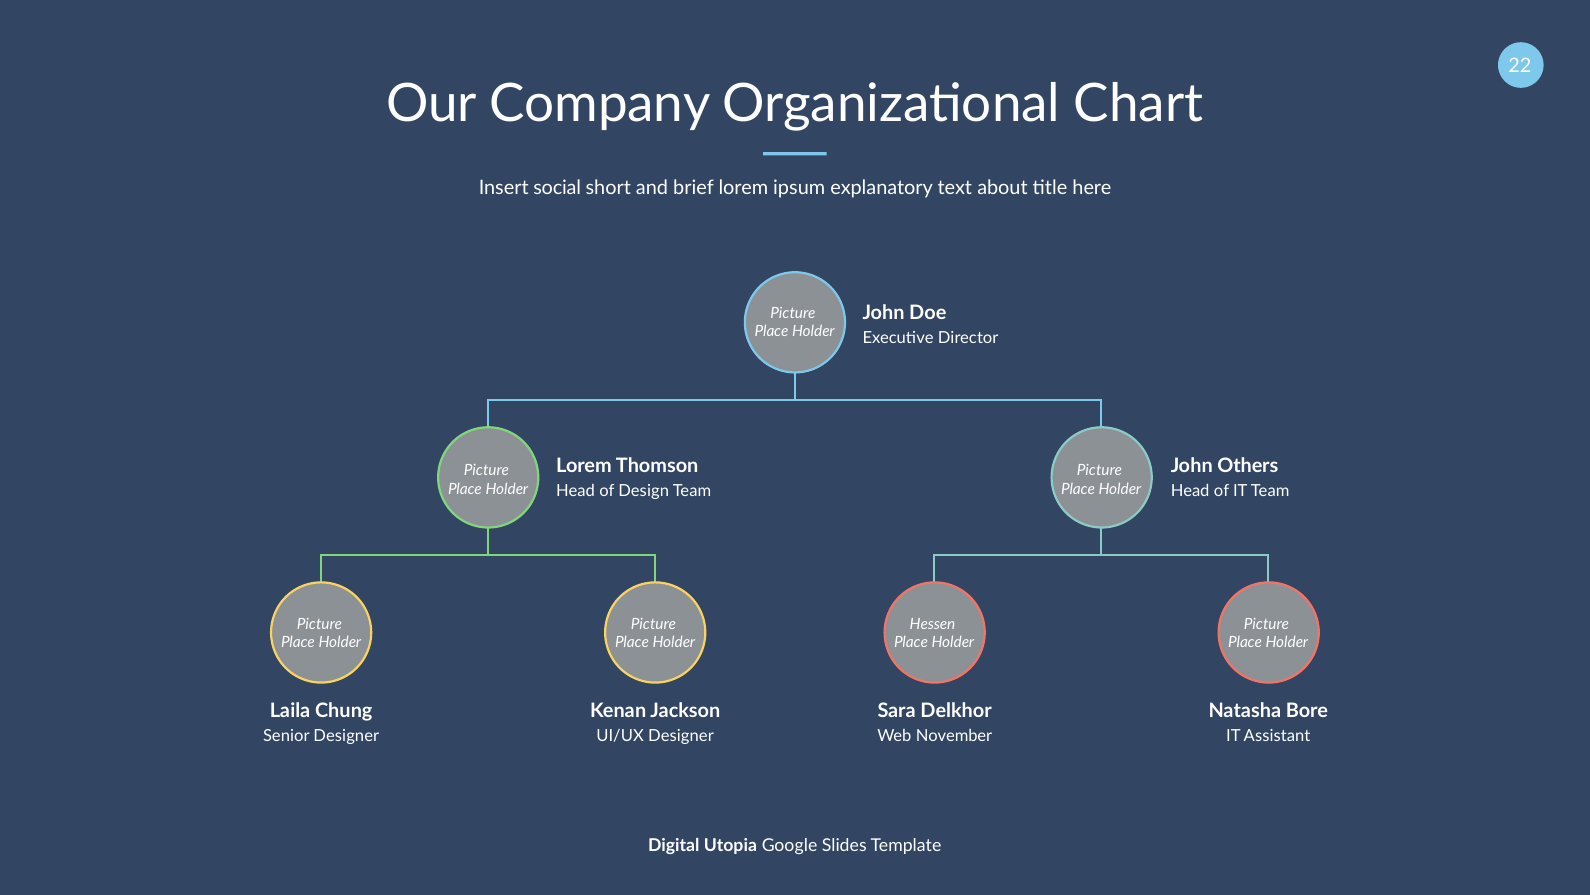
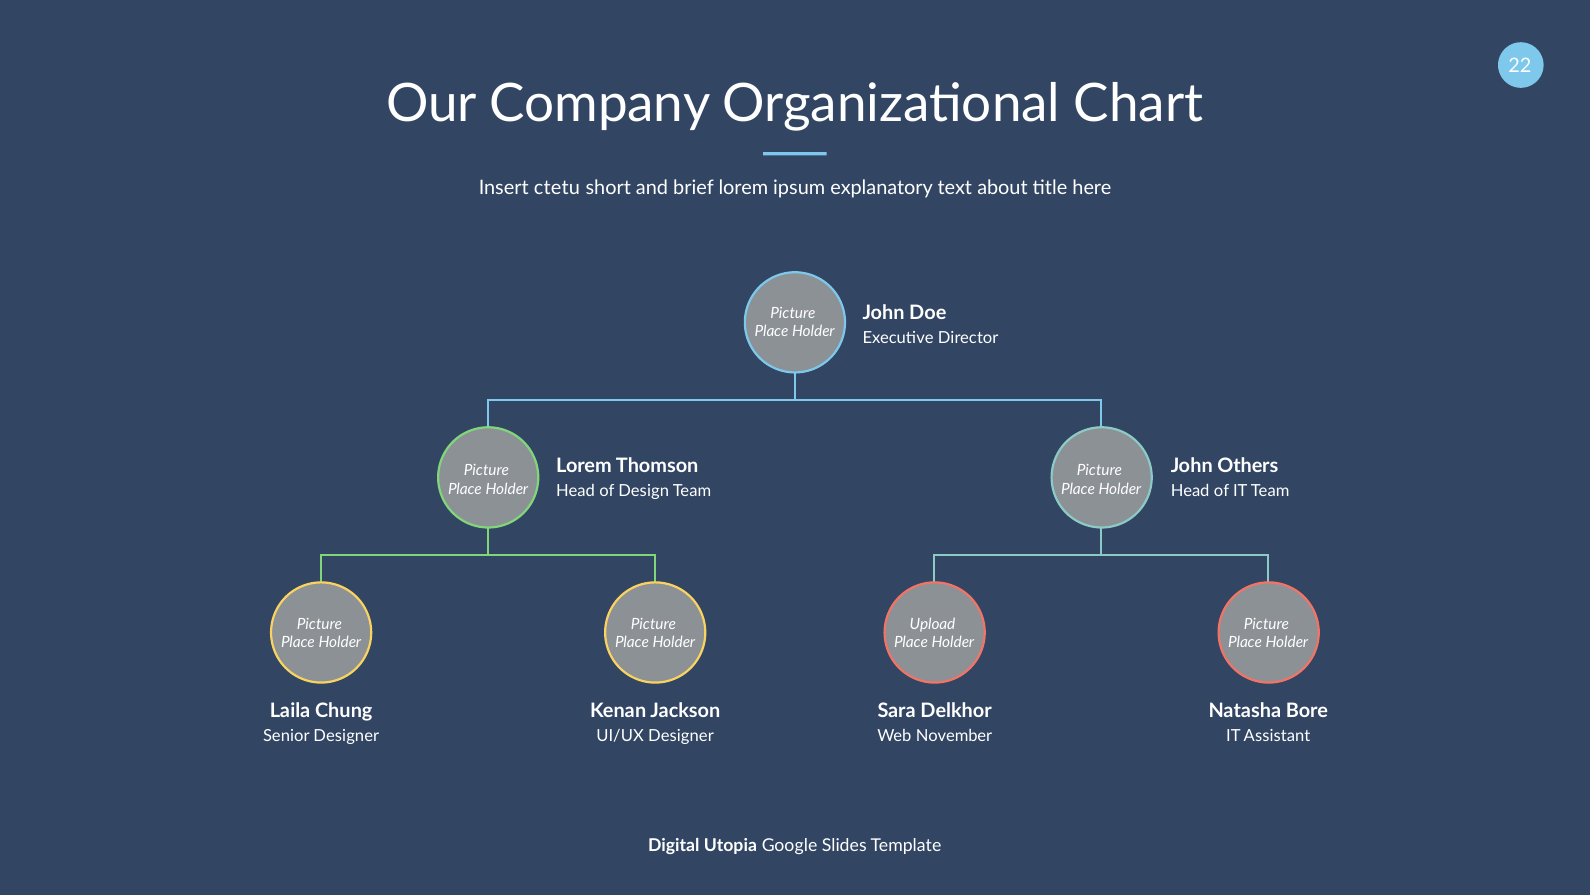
social: social -> ctetu (557, 188)
Hessen: Hessen -> Upload (933, 624)
